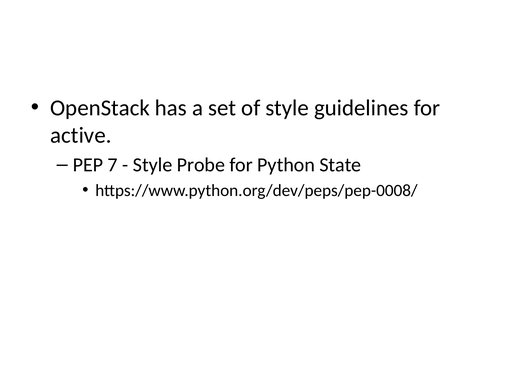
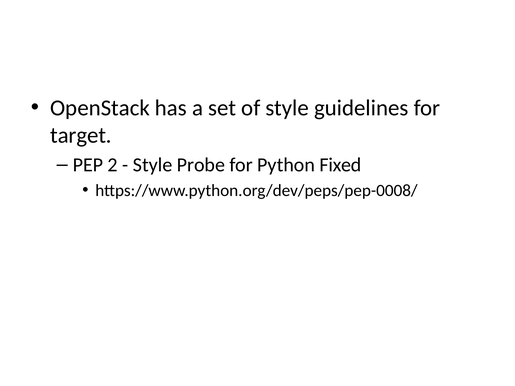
active: active -> target (81, 136)
7: 7 -> 2 (113, 165)
State: State -> Fixed (340, 165)
